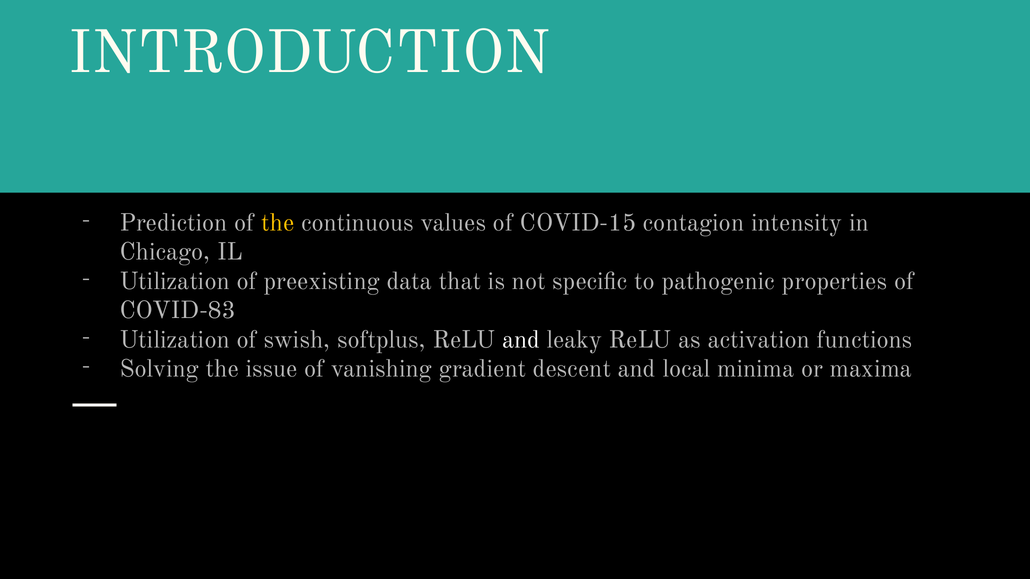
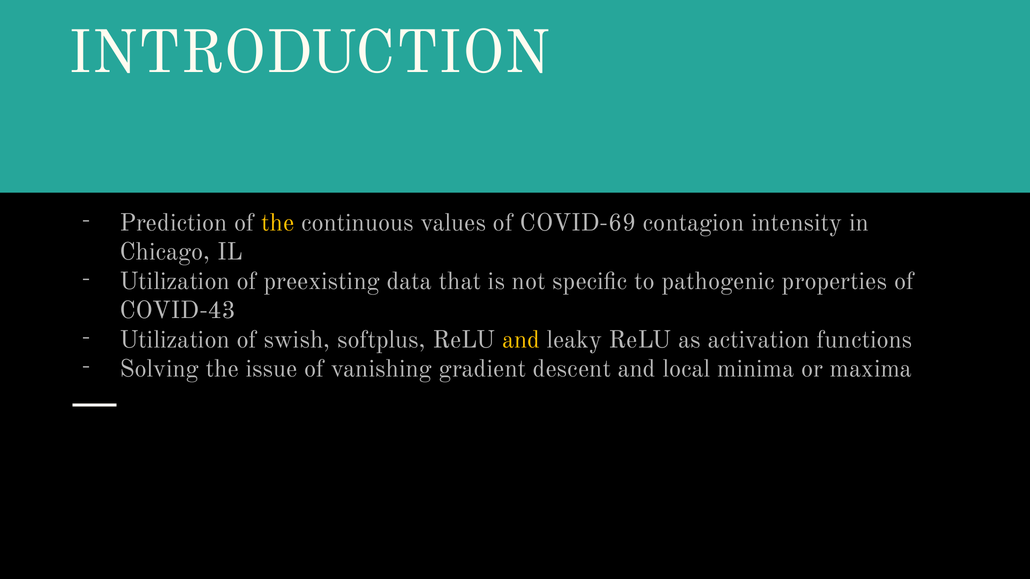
COVID-15: COVID-15 -> COVID-69 (578, 223)
COVID-83: COVID-83 -> COVID-43 (178, 311)
and colour: white -> yellow (521, 340)
